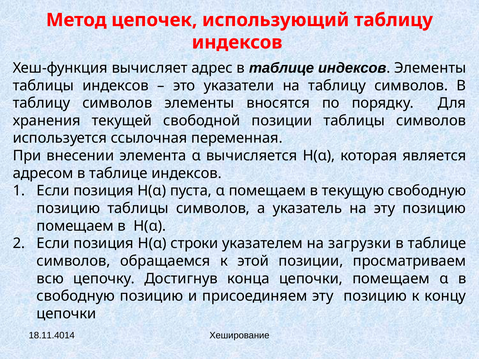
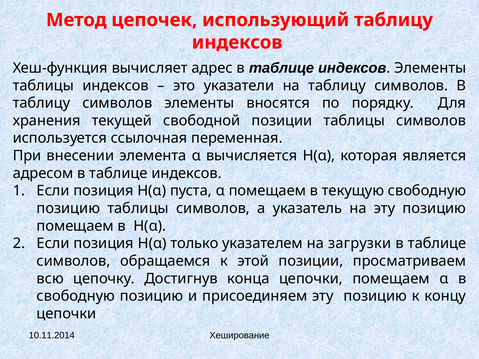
строки: строки -> только (194, 244)
18.11.4014: 18.11.4014 -> 10.11.2014 (52, 336)
